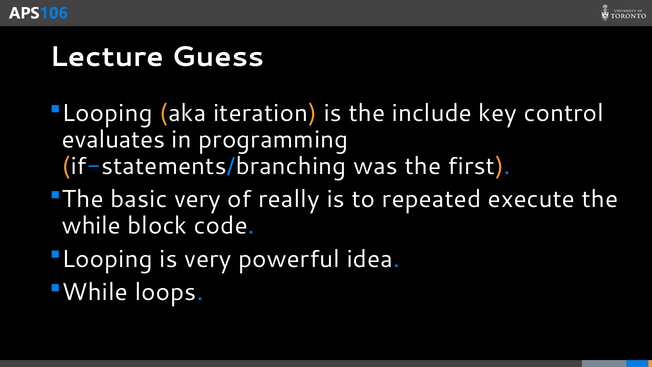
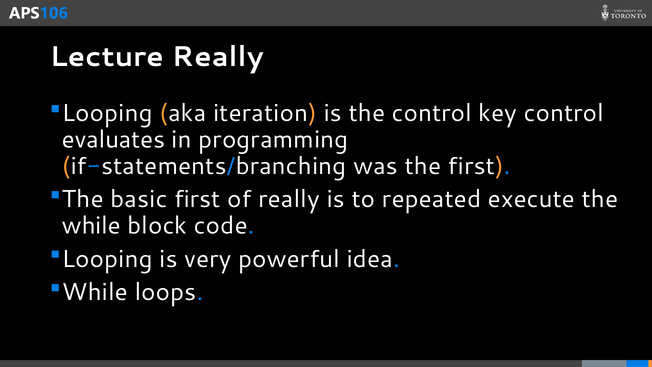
Lecture Guess: Guess -> Really (218, 57)
the include: include -> control (432, 113)
basic very: very -> first (197, 199)
